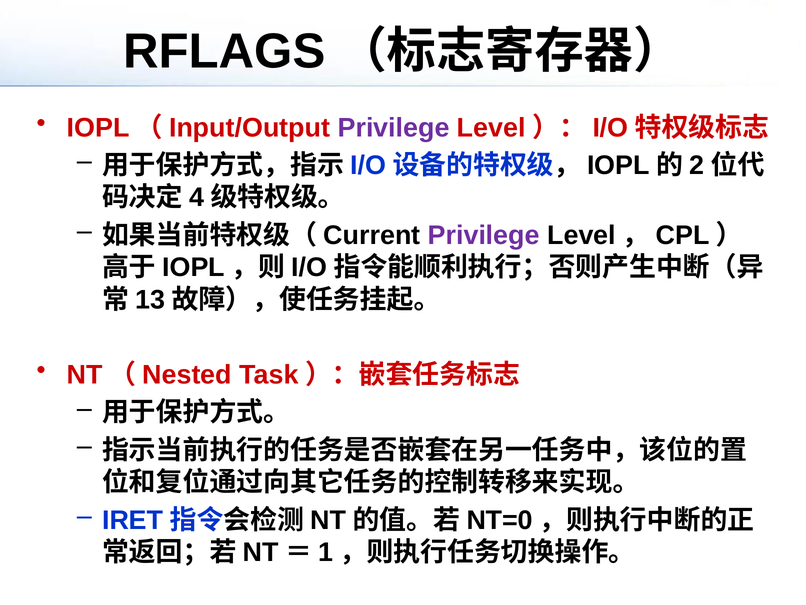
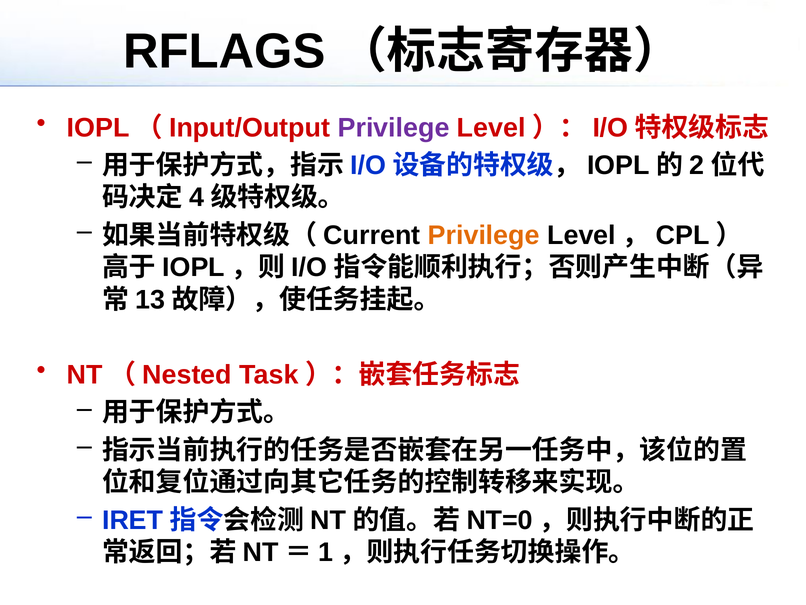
Privilege colour: purple -> orange (484, 235)
